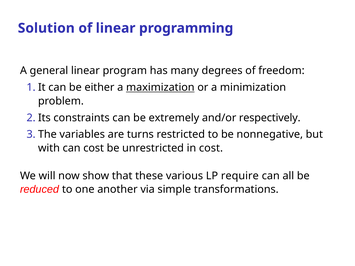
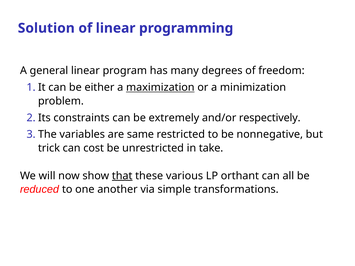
turns: turns -> same (140, 135)
with: with -> trick (49, 148)
in cost: cost -> take (211, 148)
that underline: none -> present (122, 176)
require: require -> orthant (240, 176)
